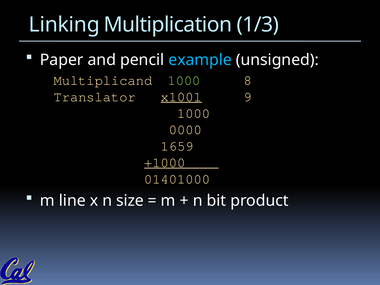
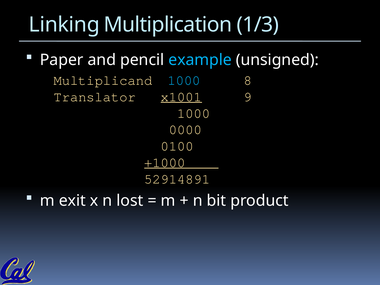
1000 colour: light green -> light blue (184, 80)
1659: 1659 -> 0100 (177, 146)
01401000: 01401000 -> 52914891 (177, 179)
line: line -> exit (72, 201)
size: size -> lost (130, 201)
